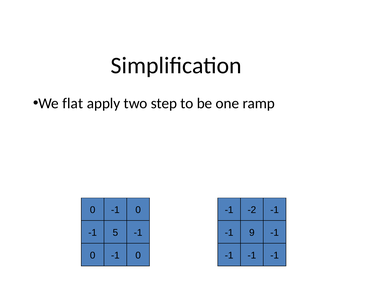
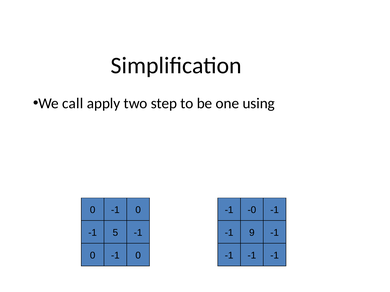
flat: flat -> call (73, 104)
ramp: ramp -> using (259, 104)
-2: -2 -> -0 (252, 210)
